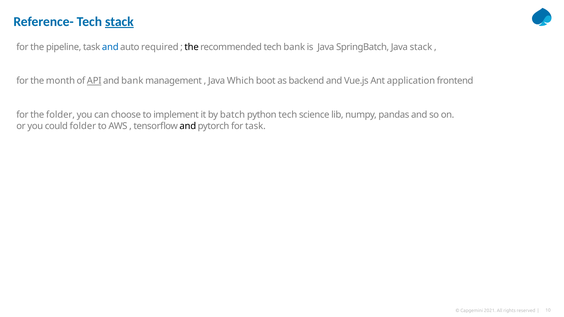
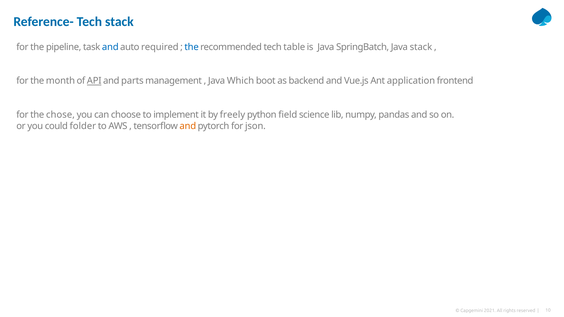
stack underline: present -> none (119, 22)
the colour: black -> blue (192, 47)
tech bank: bank -> table (294, 47)
and bank: bank -> parts (132, 81)
the folder: folder -> chose (60, 115)
batch: batch -> freely (232, 115)
python tech: tech -> field (288, 115)
and colour: black -> orange (188, 126)
for task: task -> json (255, 126)
